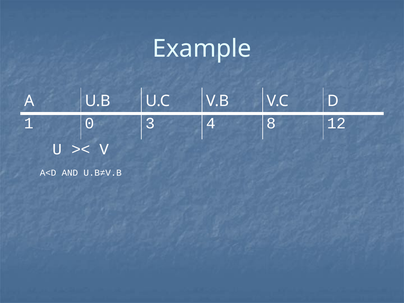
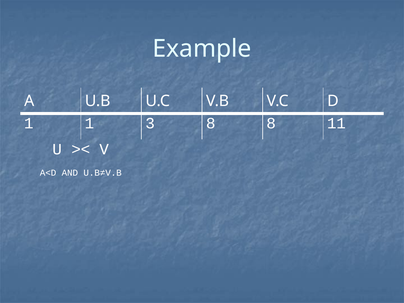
1 0: 0 -> 1 (90, 123)
3 4: 4 -> 8 (211, 123)
12: 12 -> 11 (337, 123)
